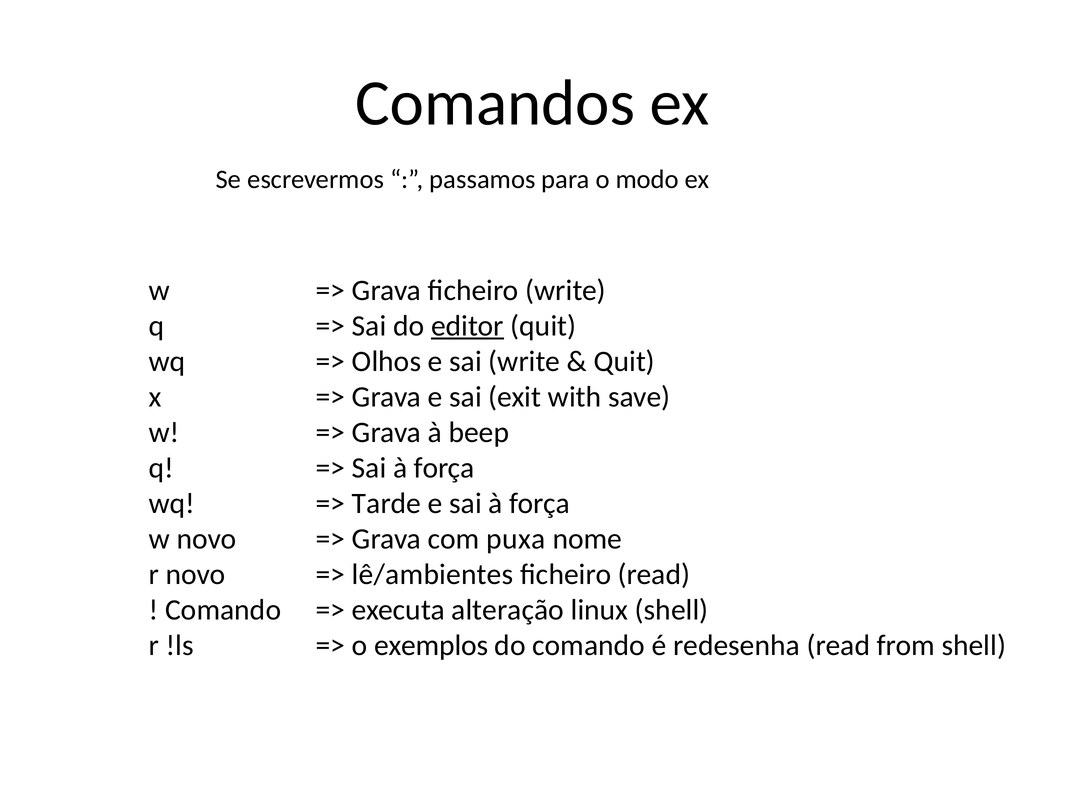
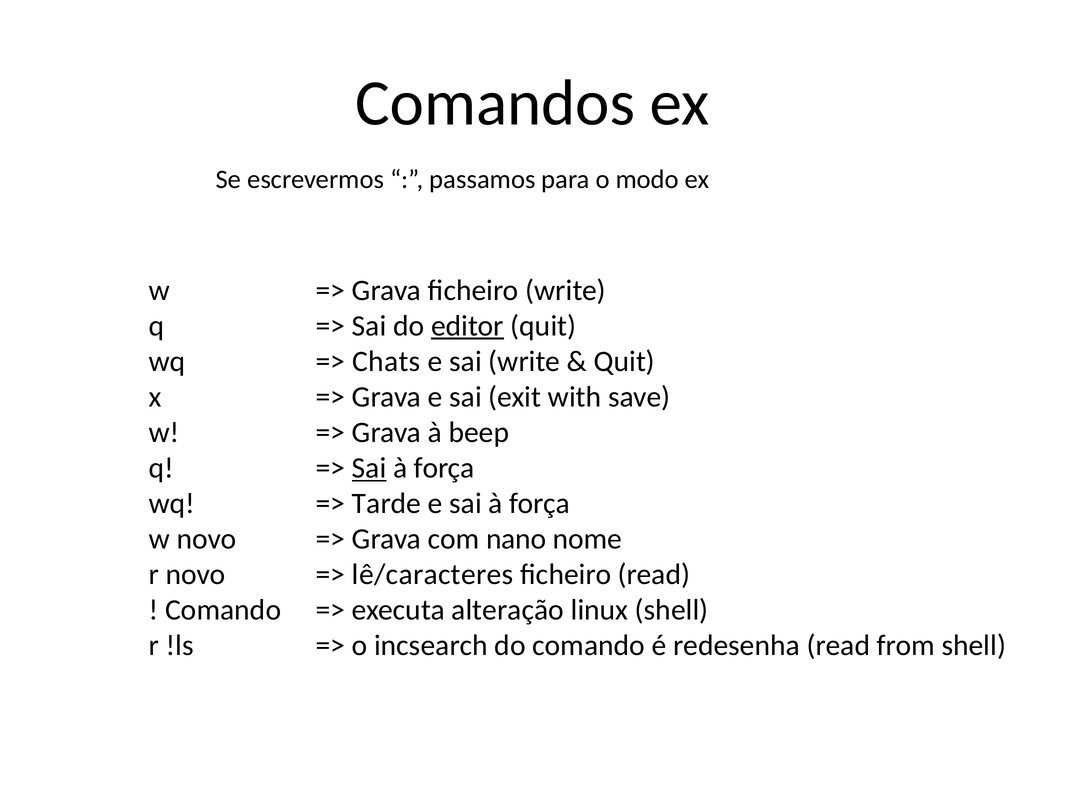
Olhos: Olhos -> Chats (386, 361)
Sai underline: none -> present (369, 468)
puxa: puxa -> nano (516, 539)
lê/ambientes: lê/ambientes -> lê/caracteres (433, 574)
exemplos: exemplos -> incsearch (431, 645)
